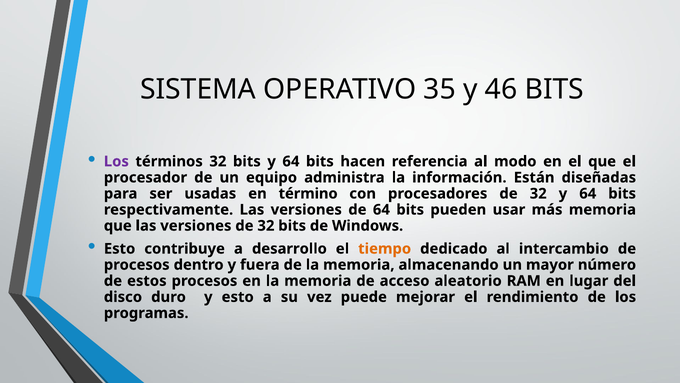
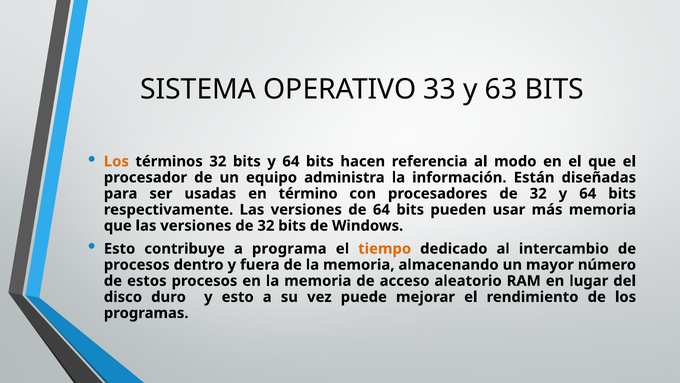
35: 35 -> 33 (440, 89)
46: 46 -> 63 (501, 89)
Los colour: purple -> orange (116, 161)
desarrollo: desarrollo -> programa (289, 248)
